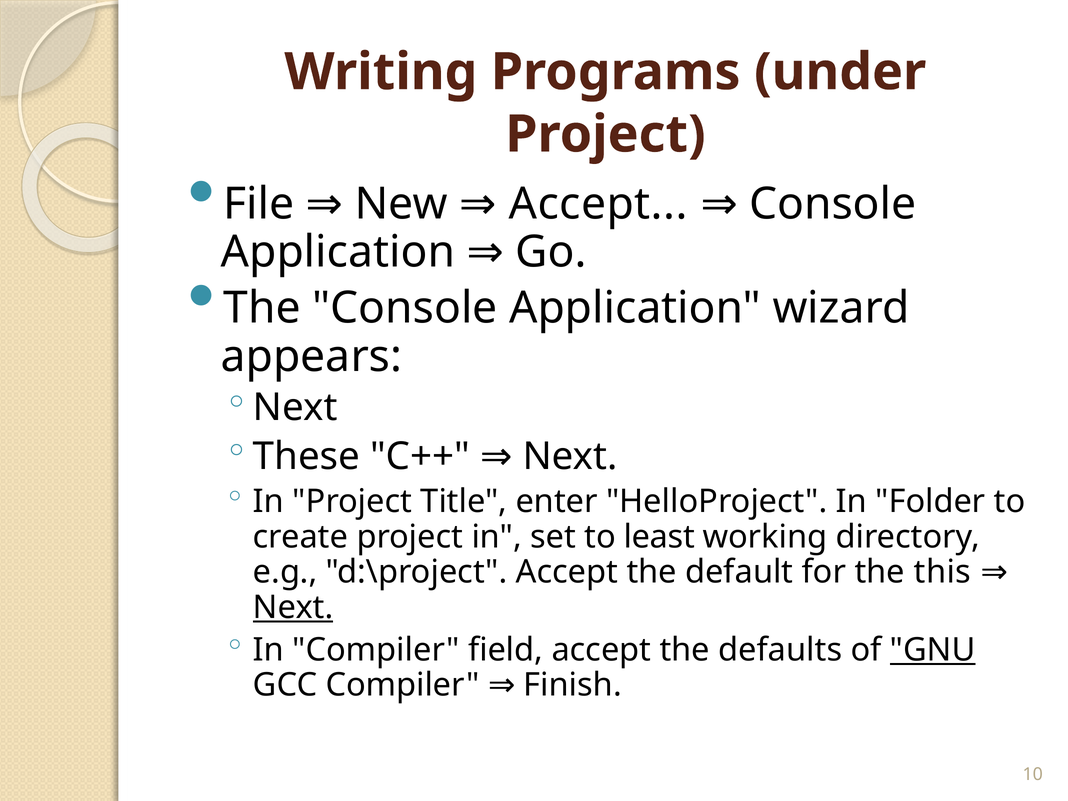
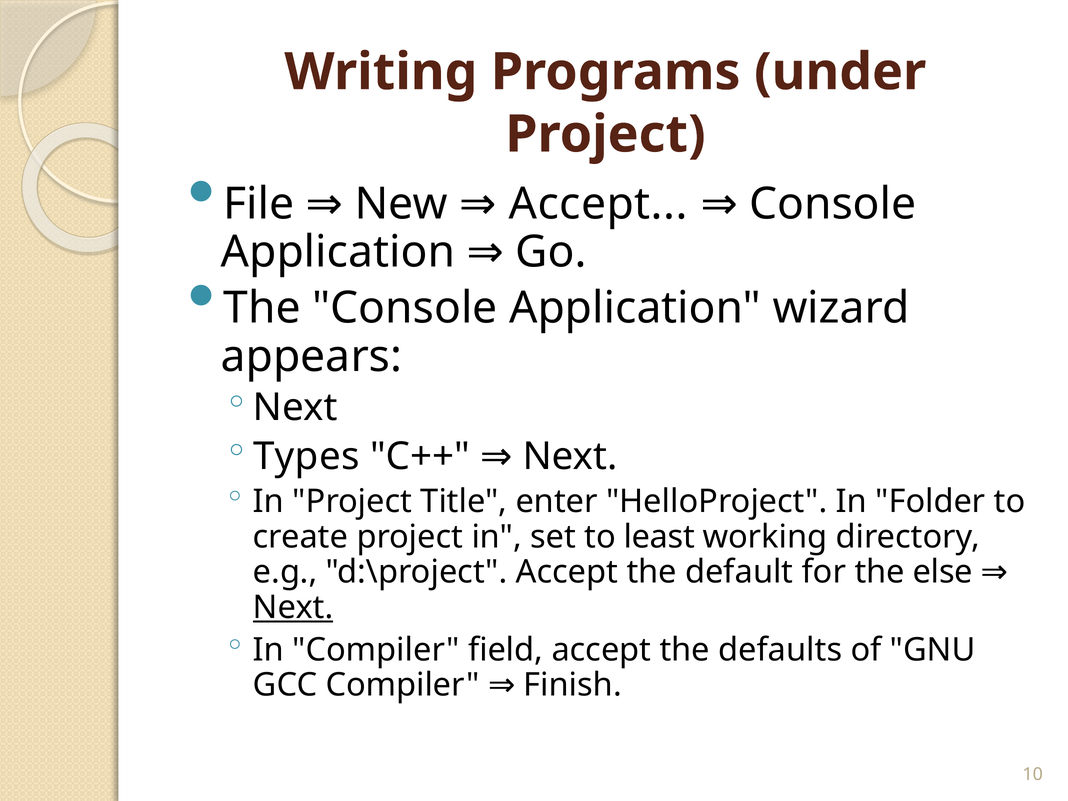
These: These -> Types (306, 457)
this: this -> else (943, 572)
GNU underline: present -> none (933, 650)
